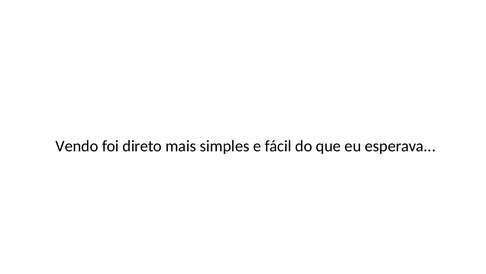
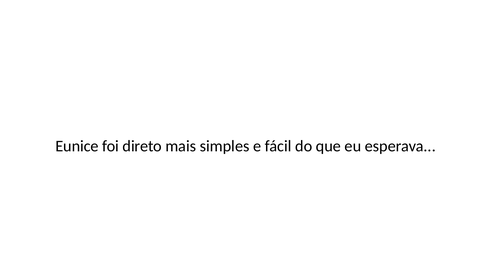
Vendo: Vendo -> Eunice (77, 146)
